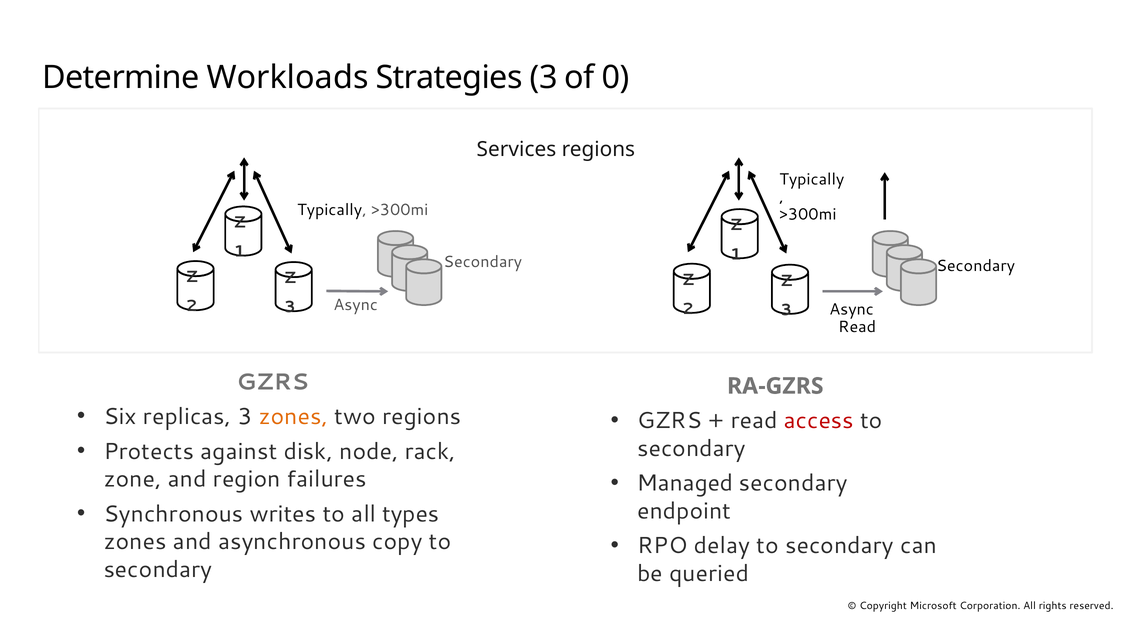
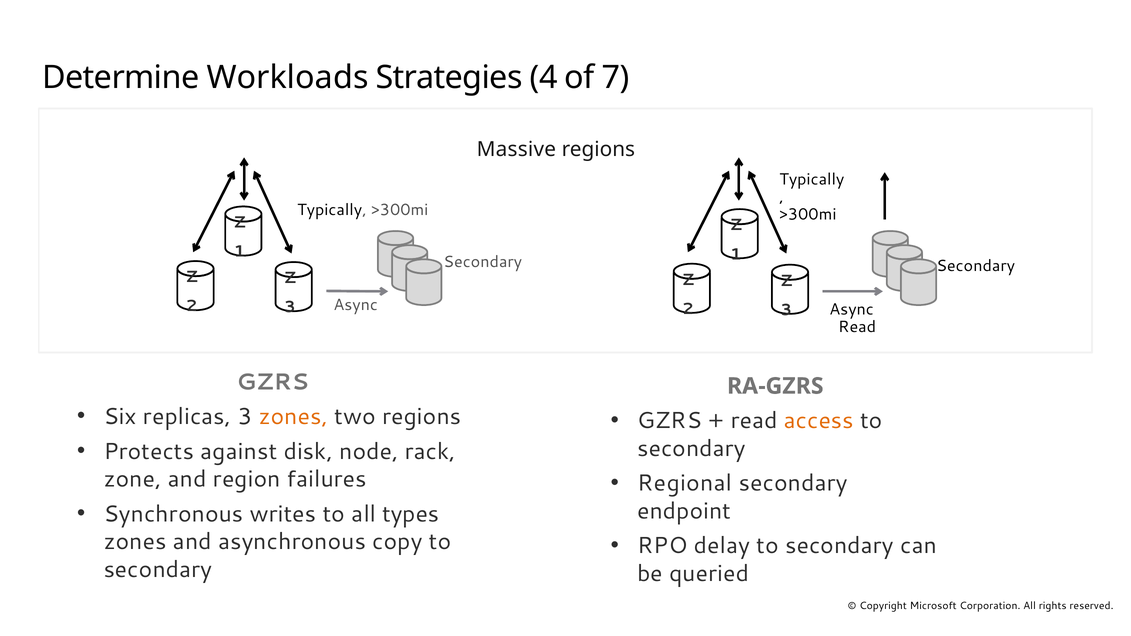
Strategies 3: 3 -> 4 (544, 77)
0: 0 -> 7 (616, 77)
Services: Services -> Massive (516, 149)
access colour: red -> orange (819, 421)
Managed: Managed -> Regional (685, 483)
